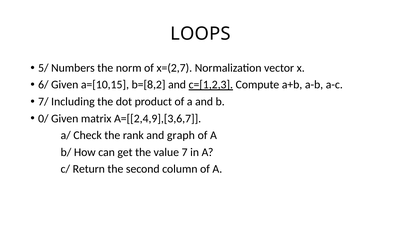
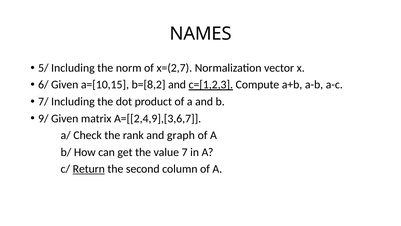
LOOPS: LOOPS -> NAMES (201, 34)
5/ Numbers: Numbers -> Including (73, 68)
0/: 0/ -> 9/ (43, 118)
Return underline: none -> present (89, 169)
